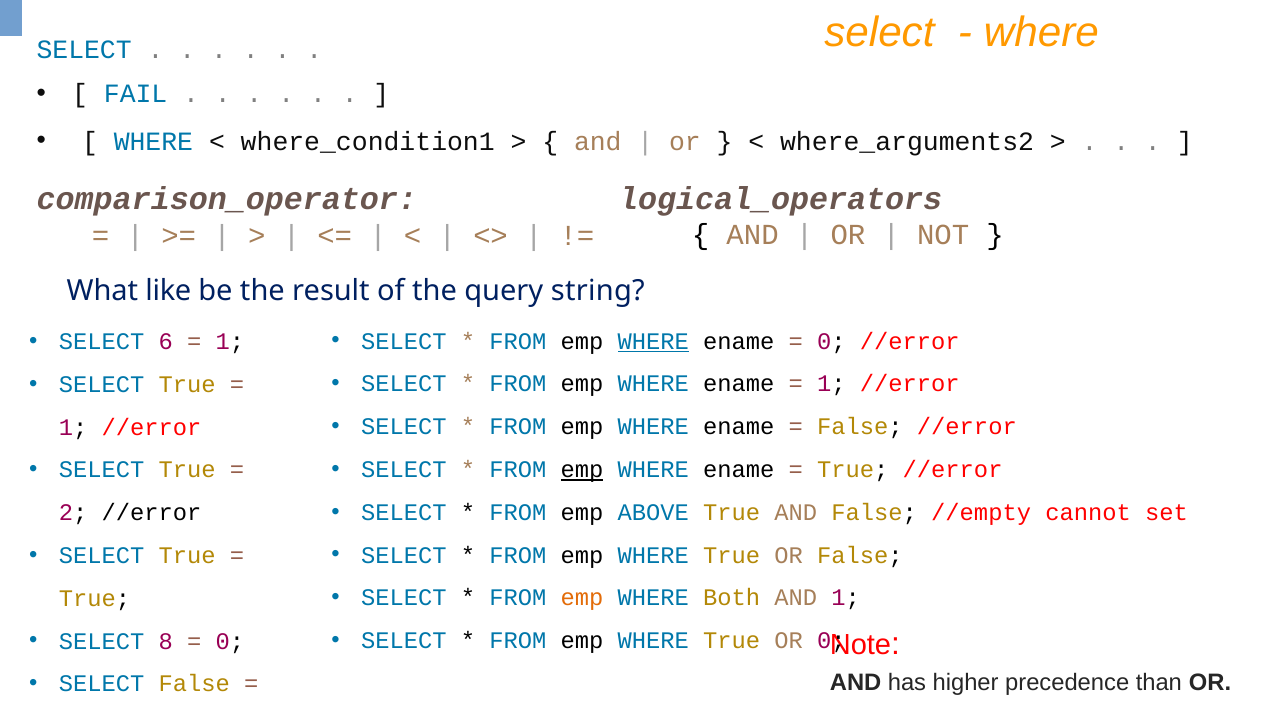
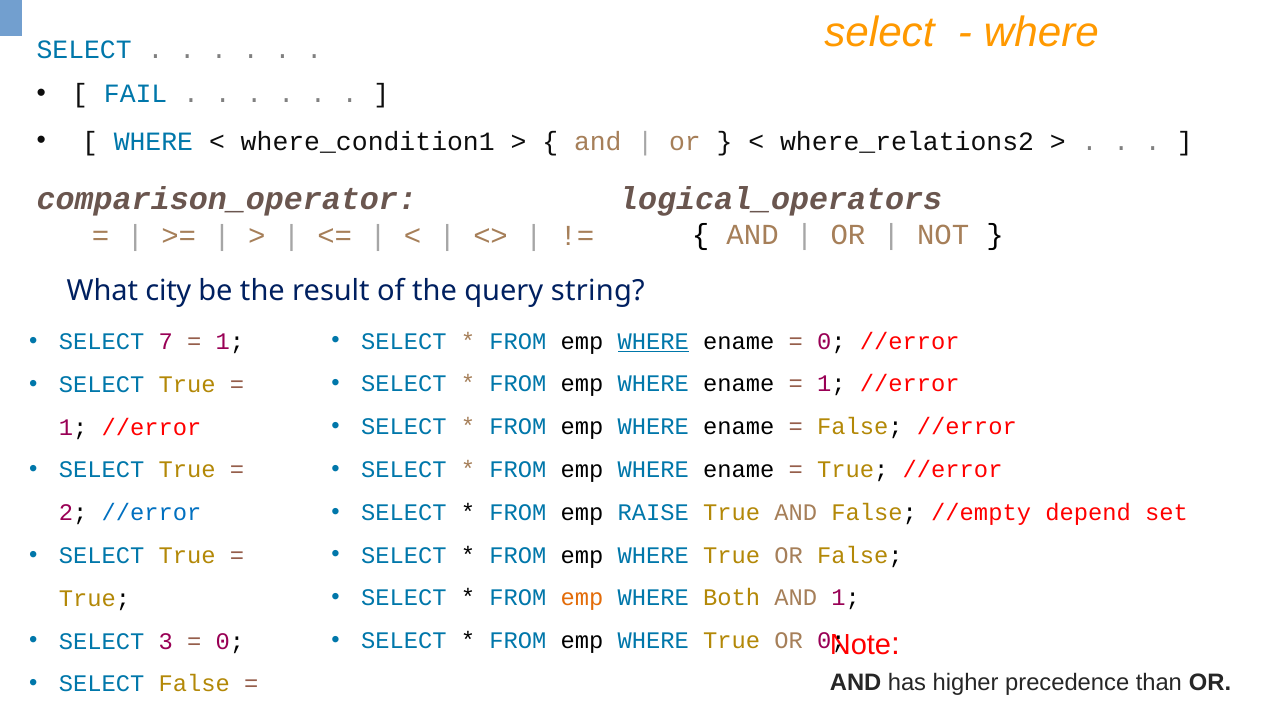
where_arguments2: where_arguments2 -> where_relations2 (907, 141)
like: like -> city (168, 291)
6: 6 -> 7 (166, 342)
emp underline: present -> none (582, 469)
ABOVE: ABOVE -> RAISE (653, 512)
cannot: cannot -> depend (1088, 512)
//error colour: black -> blue (152, 513)
8: 8 -> 3 (166, 641)
